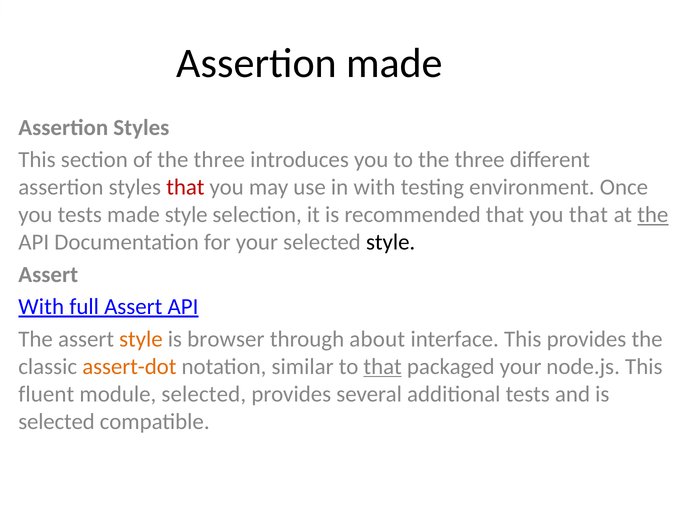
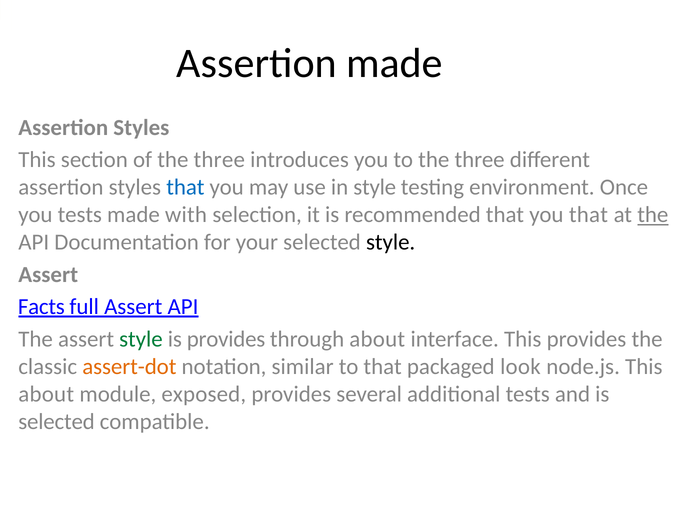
that colour: red -> blue (185, 187)
in with: with -> style (375, 187)
made style: style -> with (186, 215)
With: With -> Facts (41, 307)
style colour: orange -> green (141, 339)
is browser: browser -> provides (226, 339)
that underline: present -> none (383, 367)
packaged your: your -> look (520, 367)
fluent: fluent -> about (46, 394)
module selected: selected -> exposed (204, 394)
